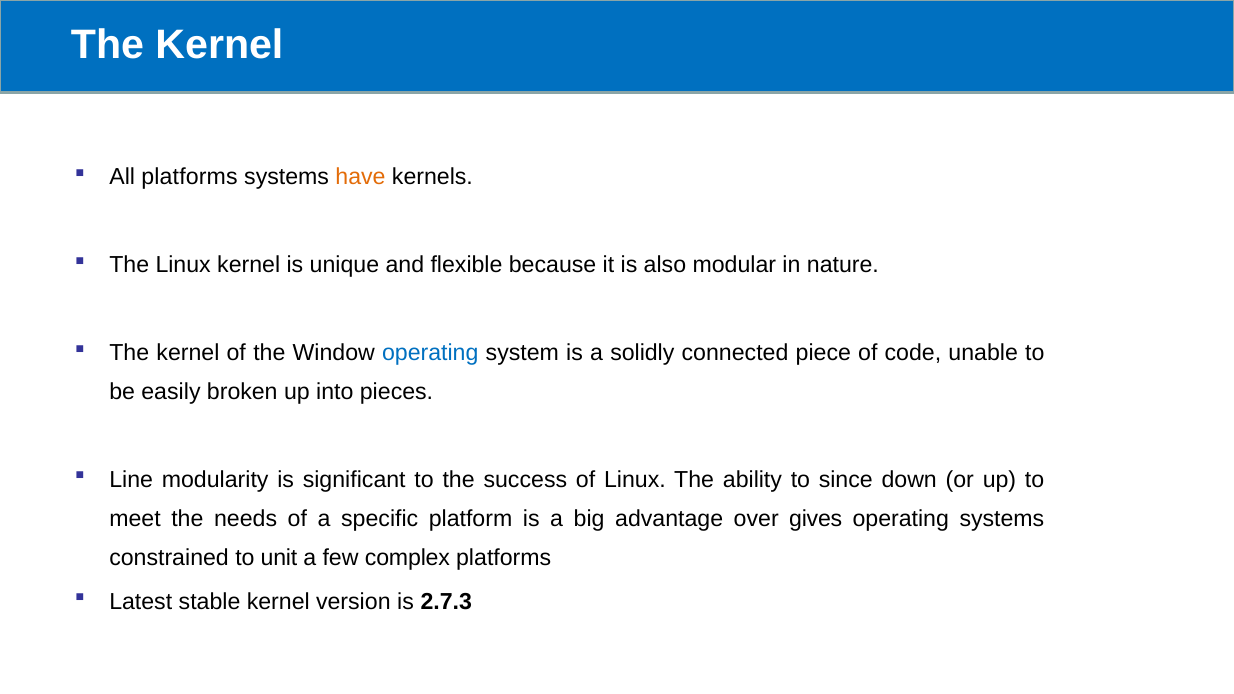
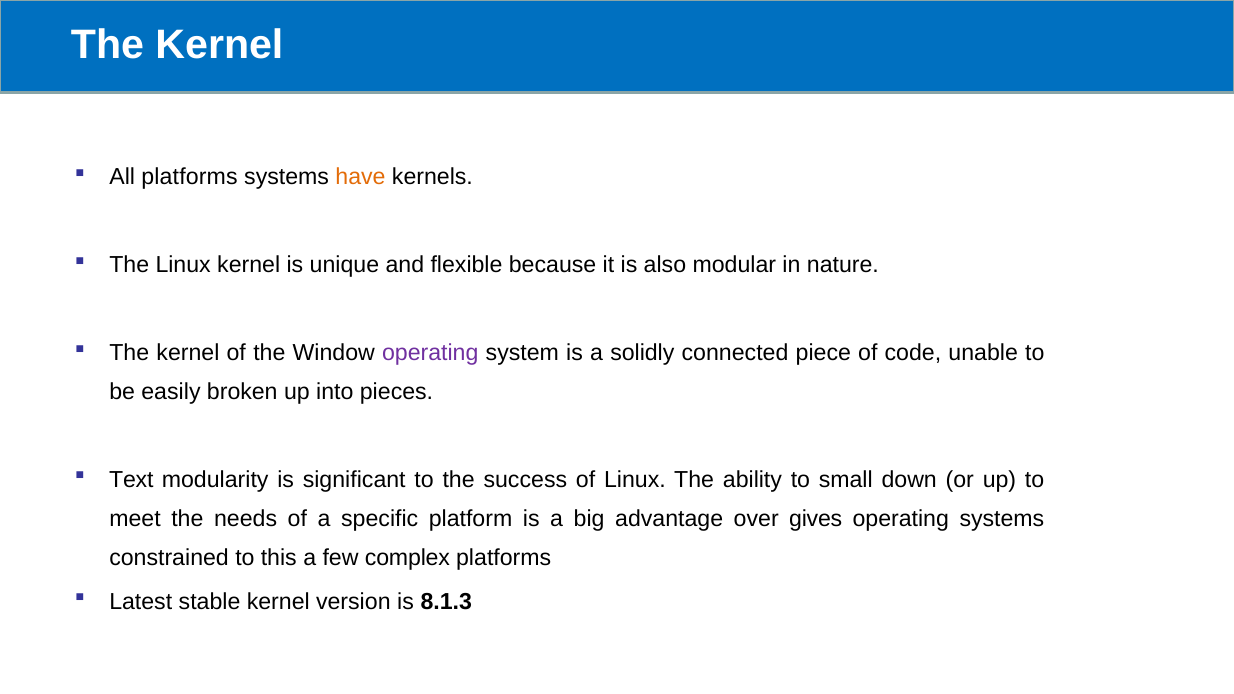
operating colour: blue -> purple (430, 353)
Line: Line -> Text (131, 480)
since: since -> small (846, 480)
unit: unit -> this (279, 558)
2.7.3: 2.7.3 -> 8.1.3 (446, 602)
